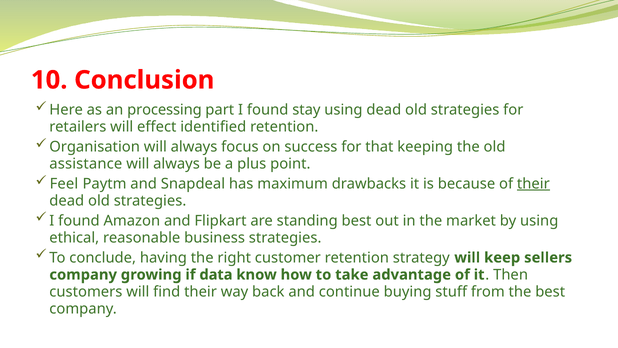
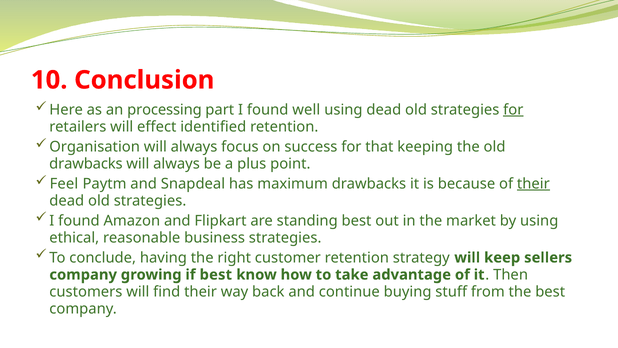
stay: stay -> well (306, 110)
for underline: none -> present (513, 110)
assistance: assistance -> drawbacks (86, 164)
if data: data -> best (216, 274)
